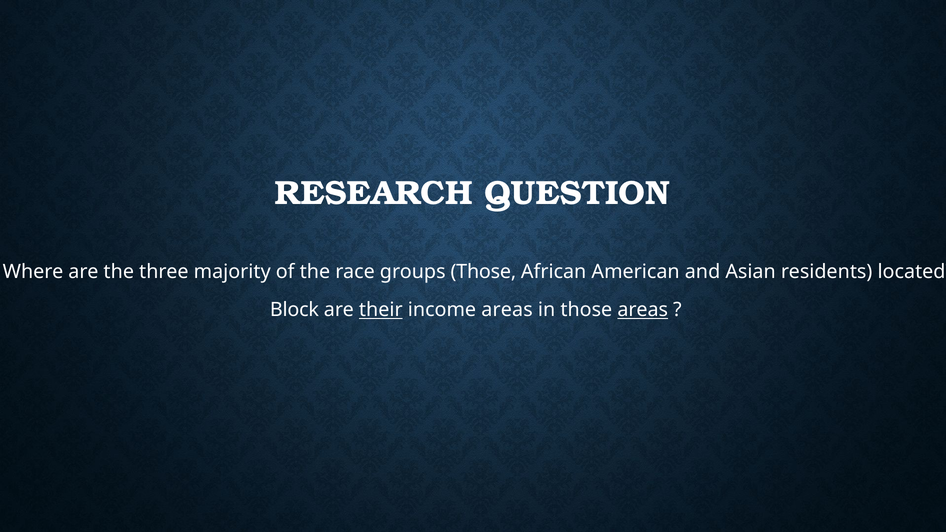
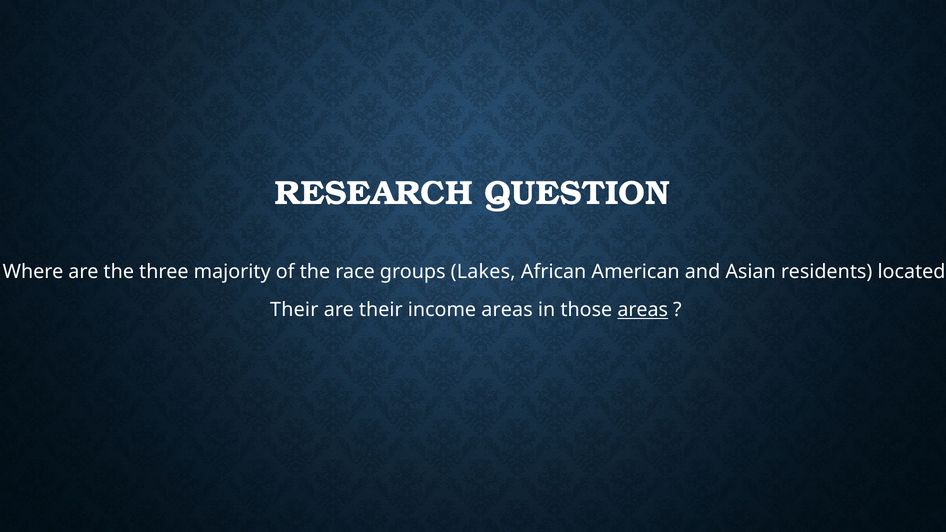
groups Those: Those -> Lakes (483, 272)
Block: Block -> Their (294, 310)
their underline: present -> none (381, 310)
